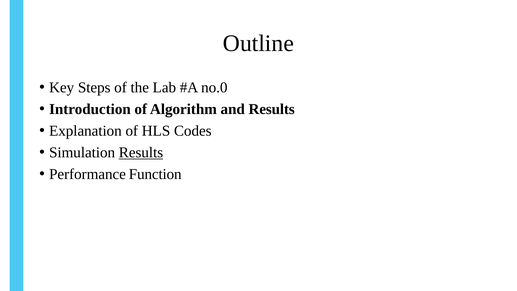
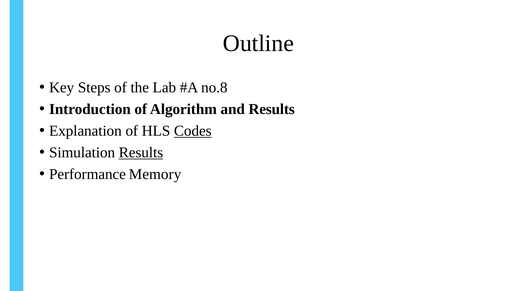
no.0: no.0 -> no.8 (214, 87)
Codes underline: none -> present (193, 131)
Function: Function -> Memory (155, 174)
